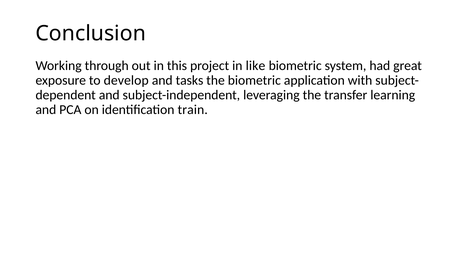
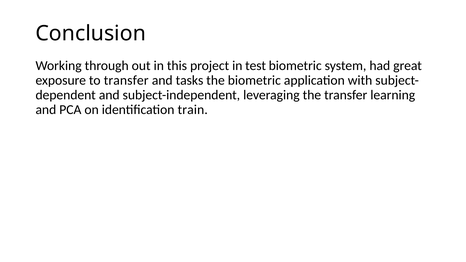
like: like -> test (256, 66)
to develop: develop -> transfer (126, 80)
